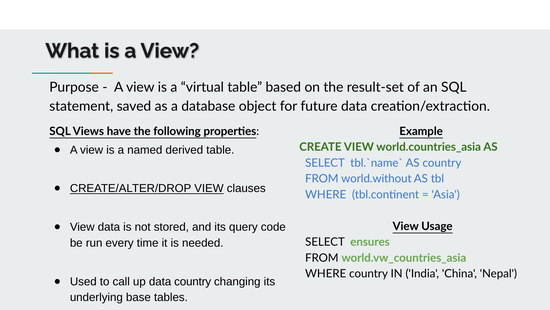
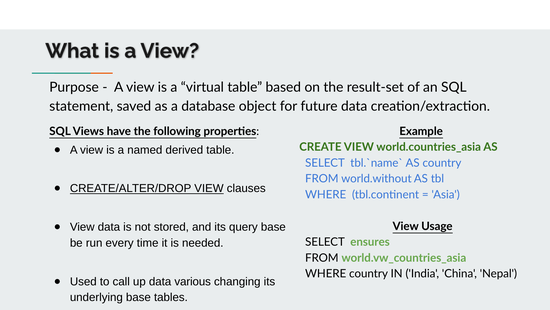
query code: code -> base (273, 227)
data country: country -> various (193, 281)
